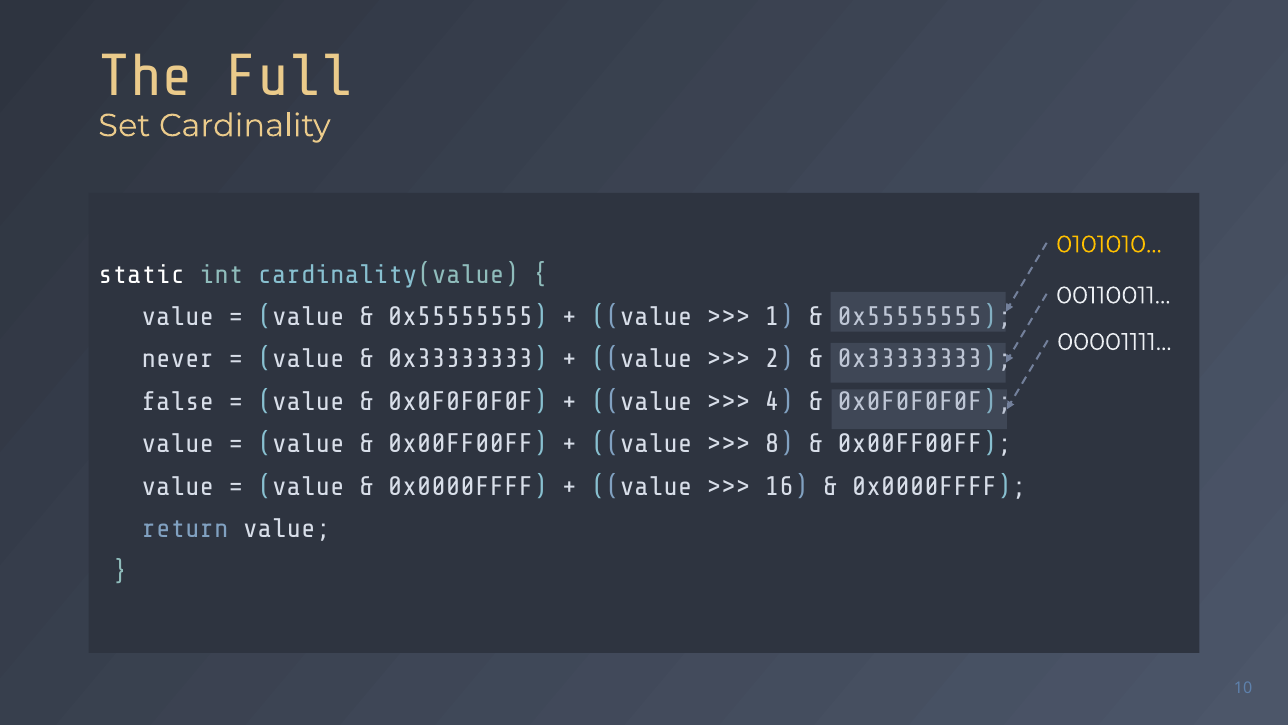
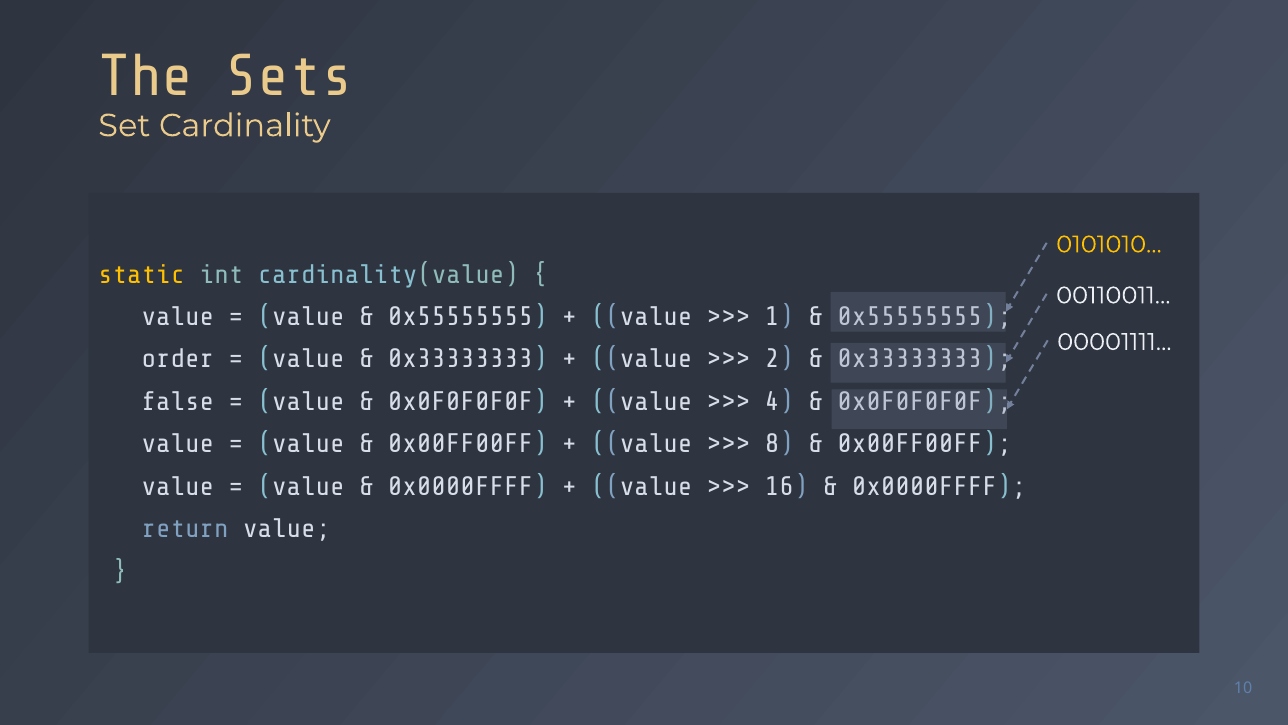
Full: Full -> Sets (289, 76)
static colour: white -> yellow (142, 274)
never: never -> order (178, 359)
